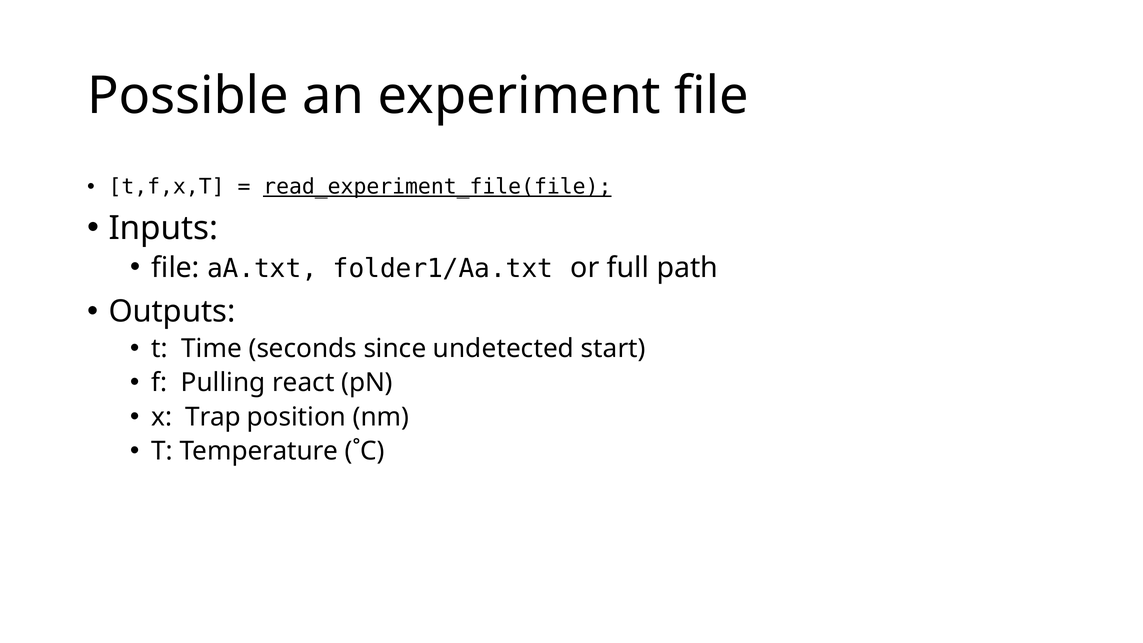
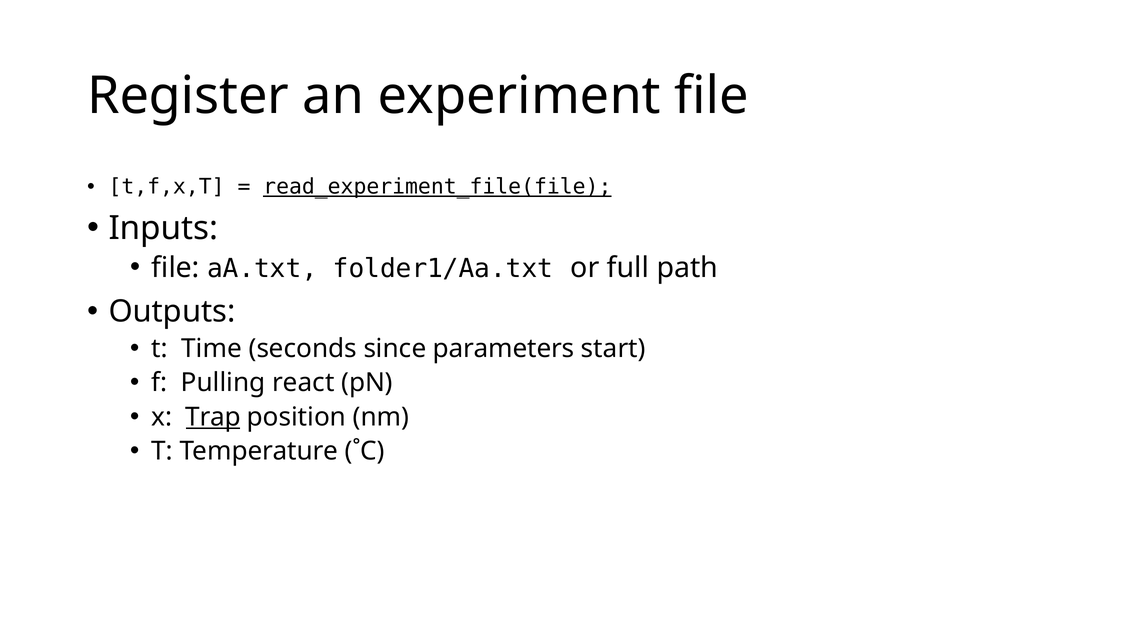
Possible: Possible -> Register (188, 96)
undetected: undetected -> parameters (504, 349)
Trap underline: none -> present (213, 417)
